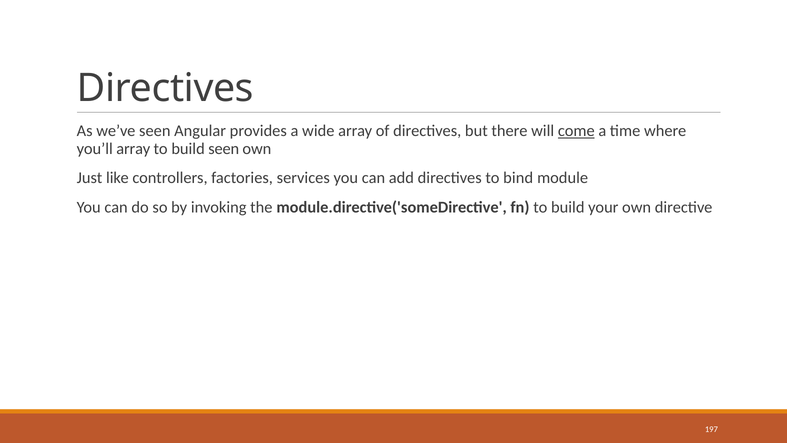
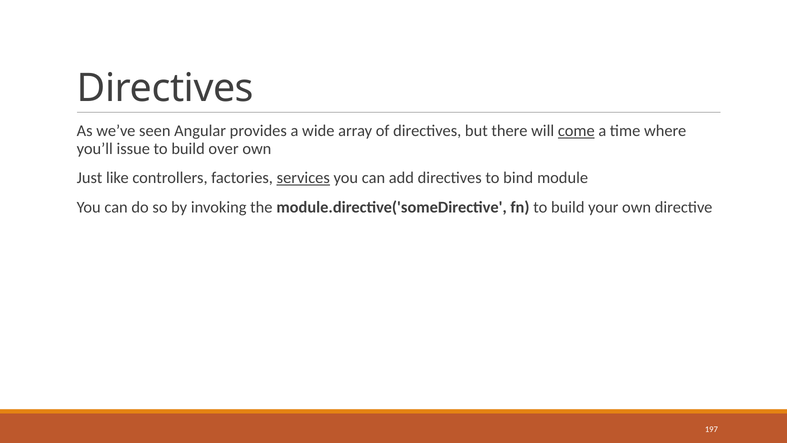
you’ll array: array -> issue (133, 149)
build seen: seen -> over (224, 149)
services underline: none -> present (303, 178)
